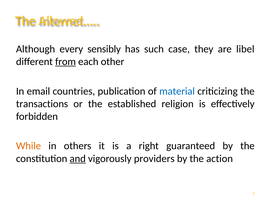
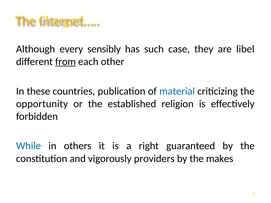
Allowed…: Allowed… -> Charged… (69, 21)
email: email -> these (38, 91)
transactions: transactions -> opportunity (42, 104)
While colour: orange -> blue (28, 146)
and underline: present -> none (78, 159)
action: action -> makes (220, 159)
